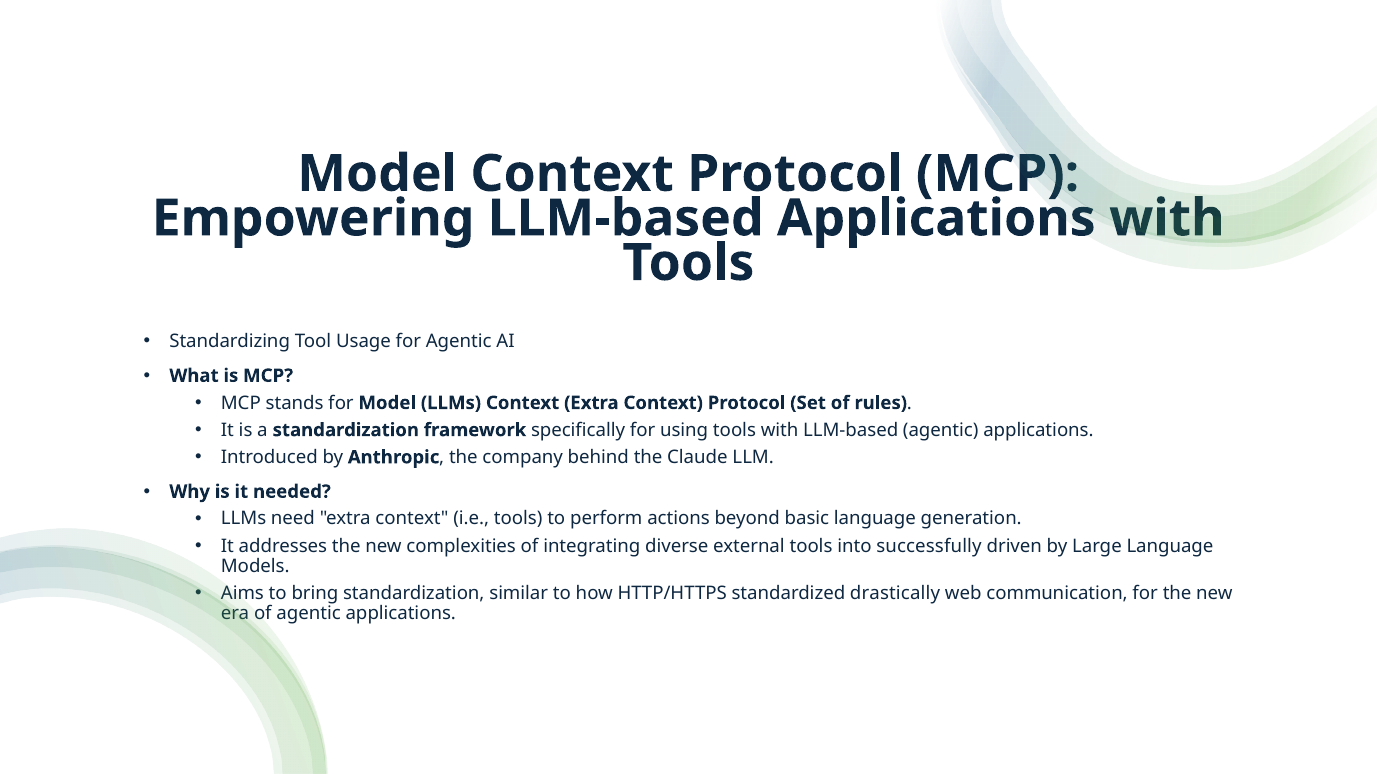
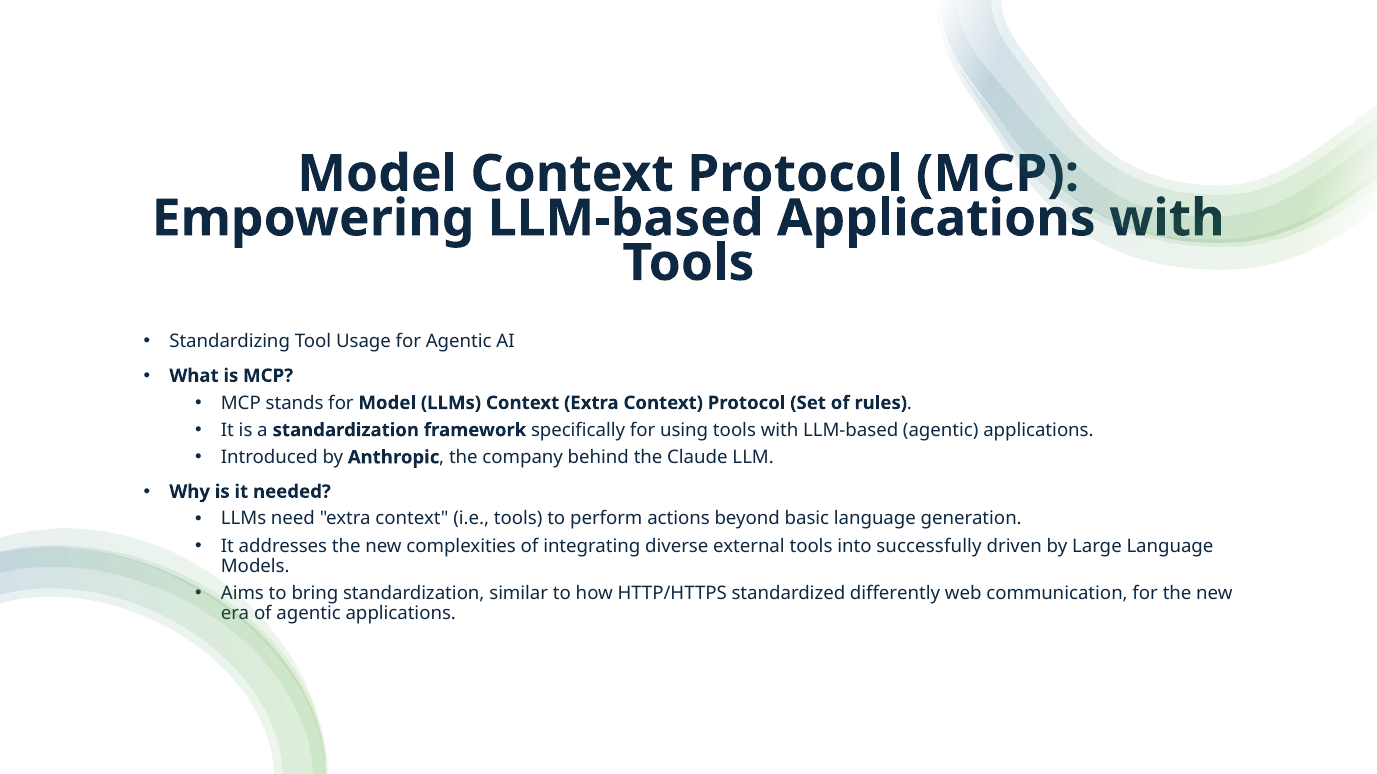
drastically: drastically -> differently (895, 594)
